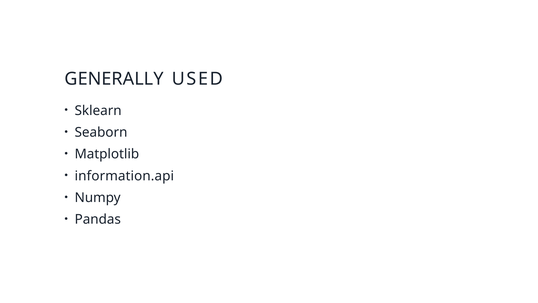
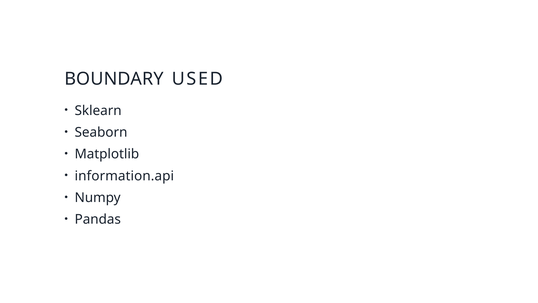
GENERALLY: GENERALLY -> BOUNDARY (114, 79)
